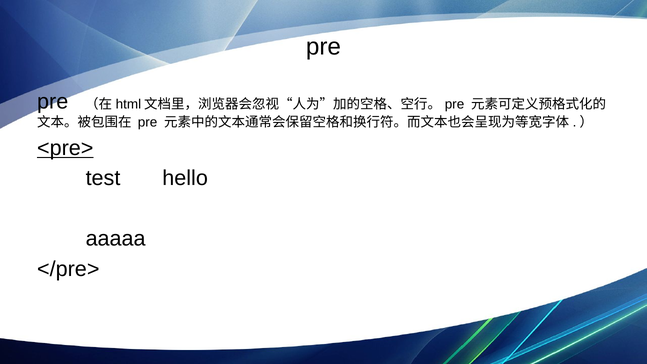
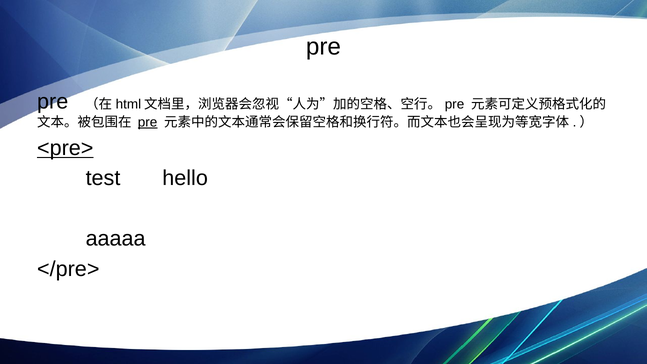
pre underline: none -> present (148, 122)
